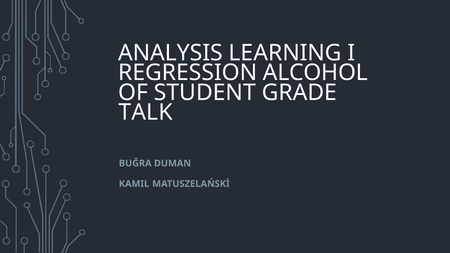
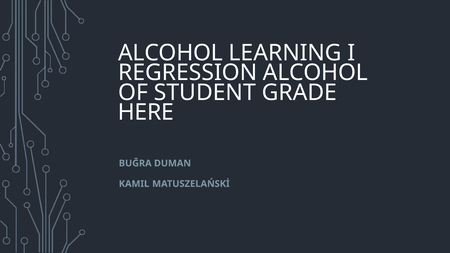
ANALYSIS: ANALYSIS -> ALCOHOL (171, 53)
TALK: TALK -> HERE (146, 112)
